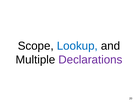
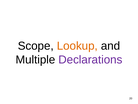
Lookup colour: blue -> orange (77, 46)
